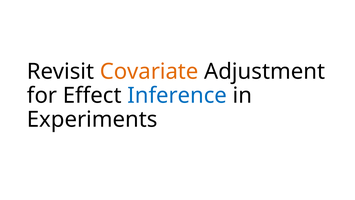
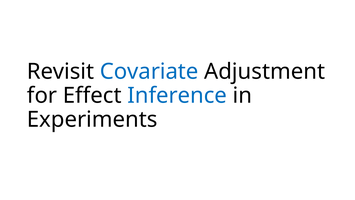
Covariate colour: orange -> blue (149, 71)
